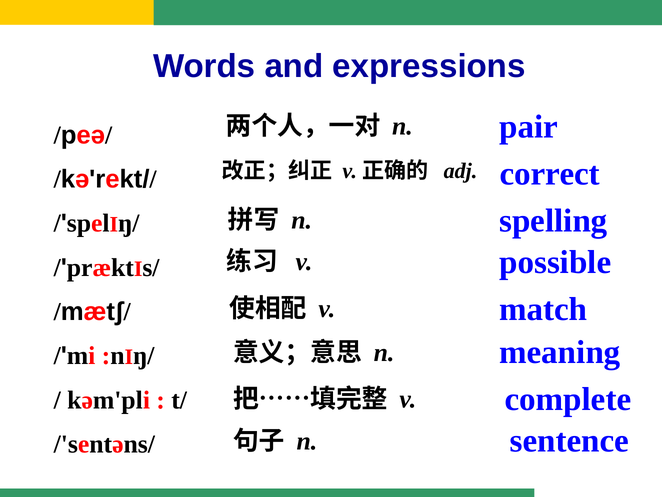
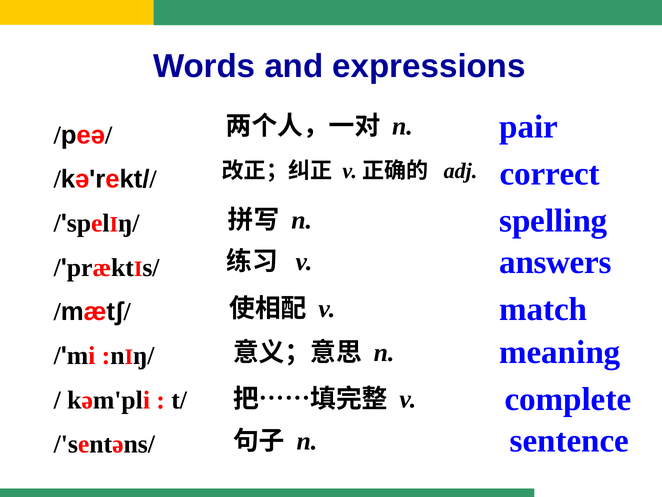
possible: possible -> answers (555, 262)
